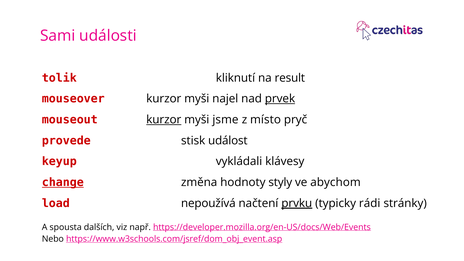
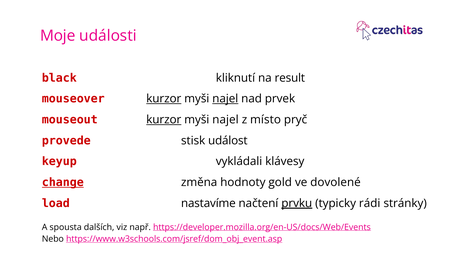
Sami: Sami -> Moje (58, 36)
tolik: tolik -> black (59, 78)
kurzor underline: none -> present (164, 99)
najel underline: none -> present (225, 99)
prvek underline: present -> none (280, 99)
jsme: jsme -> najel (225, 120)
styly: styly -> gold (280, 182)
abychom: abychom -> dovolené (336, 182)
nepoužívá: nepoužívá -> nastavíme (208, 203)
